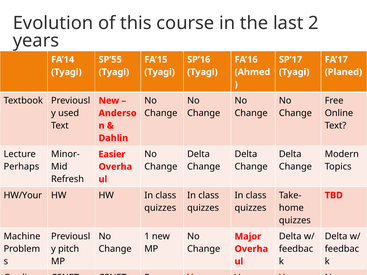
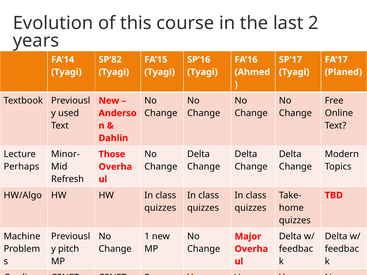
SP’55: SP’55 -> SP’82 (110, 60)
Easier: Easier -> Those (112, 154)
HW/Your: HW/Your -> HW/Algo (23, 195)
